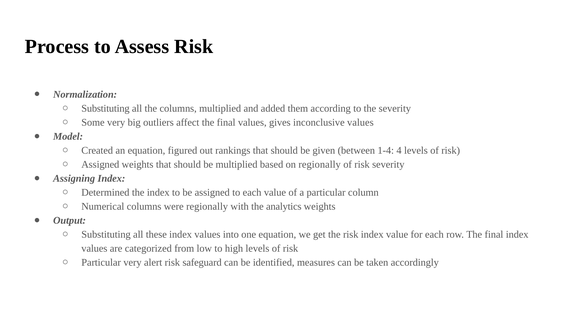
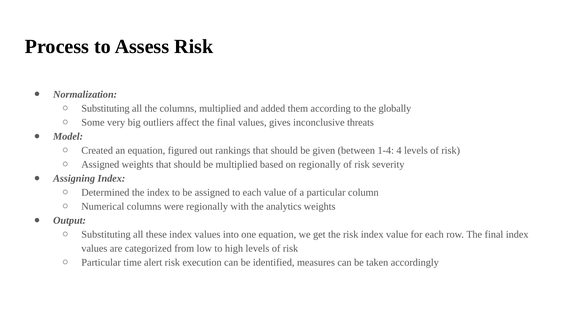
the severity: severity -> globally (395, 108)
inconclusive values: values -> threats (360, 122)
Particular very: very -> time (133, 262)
safeguard: safeguard -> execution (202, 262)
